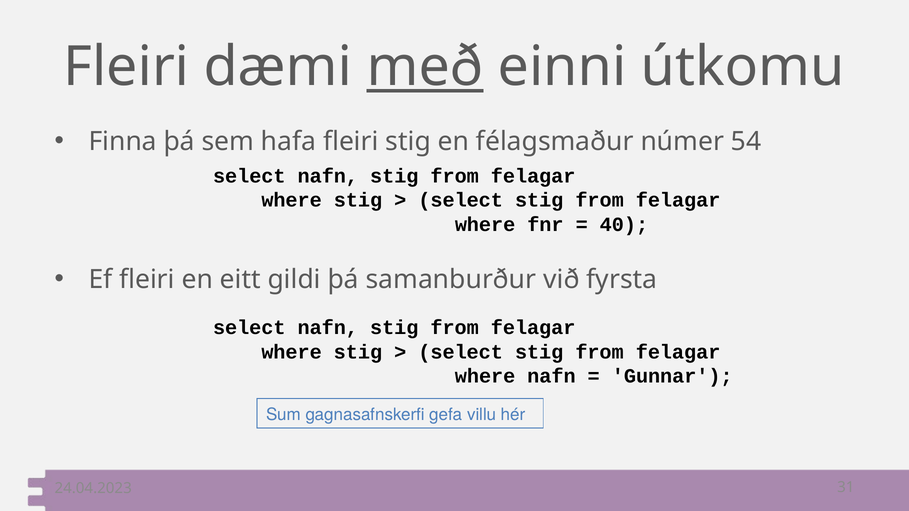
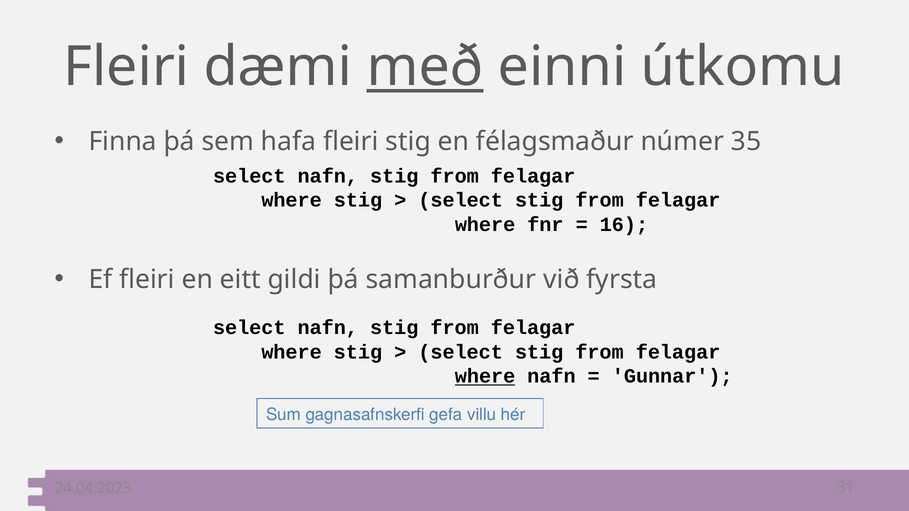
54: 54 -> 35 (746, 142)
40: 40 -> 16 (624, 225)
where underline: none -> present (485, 376)
